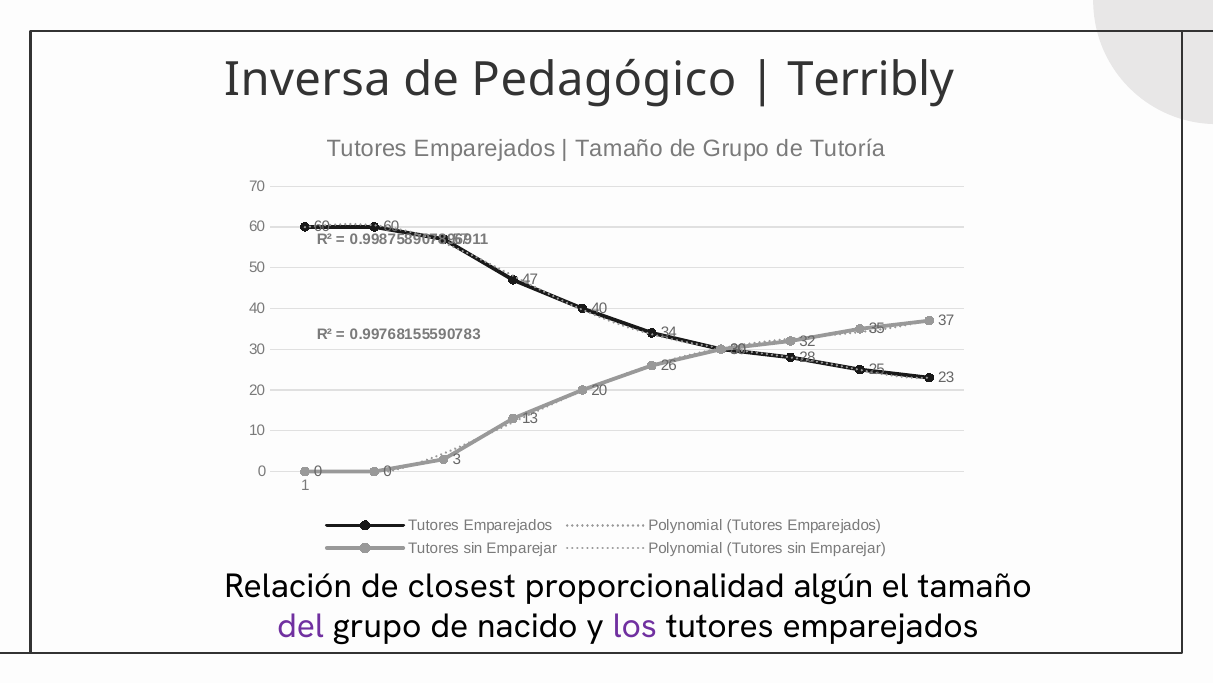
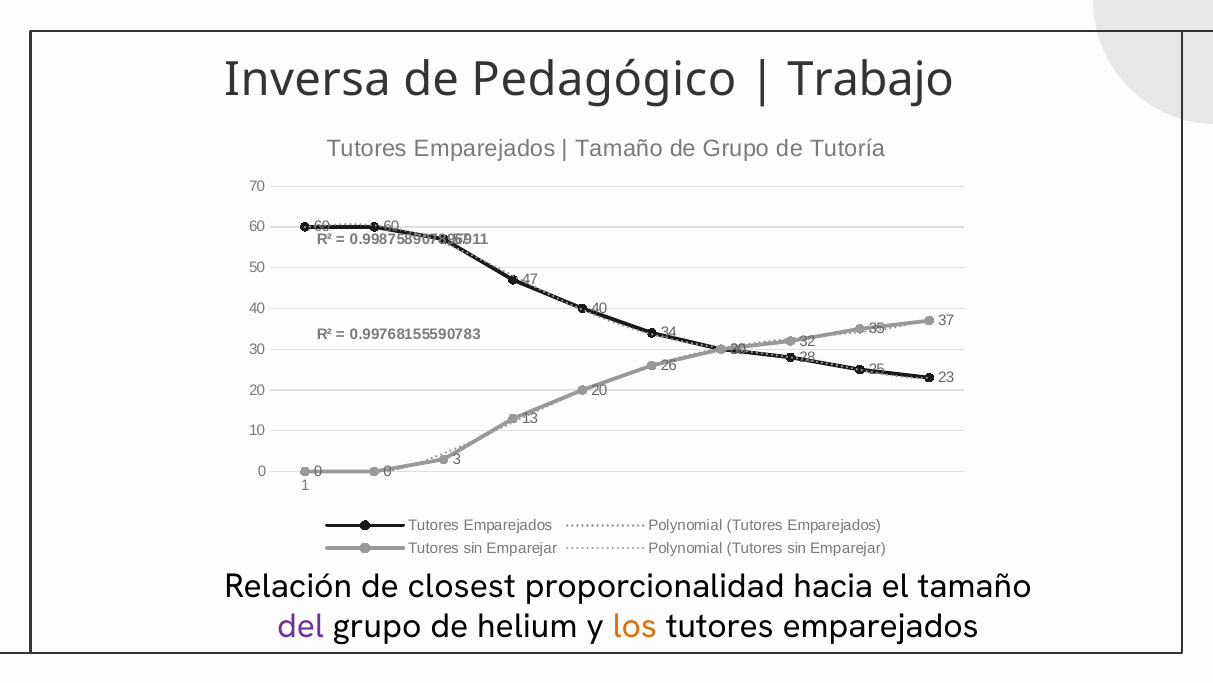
Terribly: Terribly -> Trabajo (871, 80)
algún: algún -> hacia (833, 586)
nacido: nacido -> helium (527, 626)
los colour: purple -> orange (635, 626)
